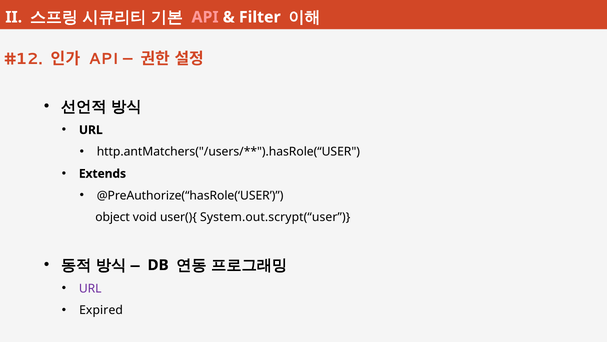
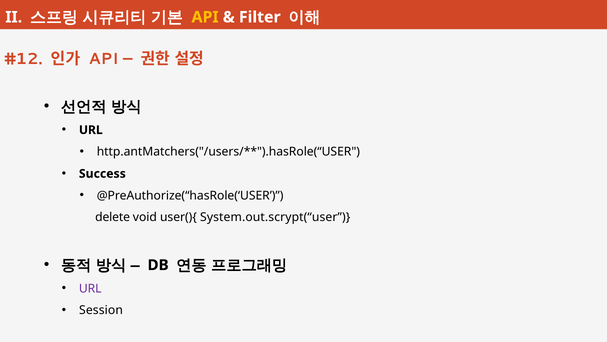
API colour: pink -> yellow (205, 17)
Extends: Extends -> Success (102, 173)
object: object -> delete (113, 217)
Expired: Expired -> Session (101, 310)
